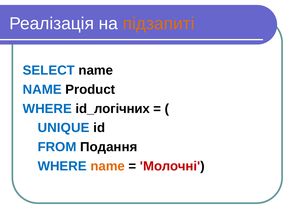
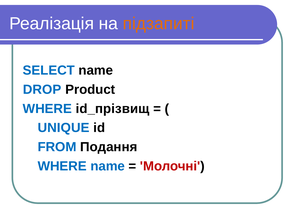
NAME: NAME -> DROP (42, 89)
id_логічних: id_логічних -> id_прізвищ (113, 109)
name colour: orange -> blue (108, 166)
